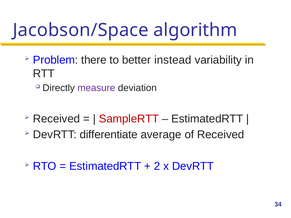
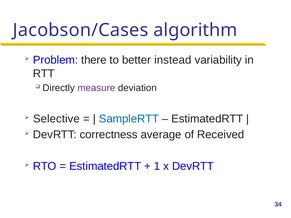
Jacobson/Space: Jacobson/Space -> Jacobson/Cases (81, 30)
Received: Received -> Selective (56, 119)
SampleRTT colour: red -> blue (129, 119)
differentiate: differentiate -> correctness (109, 135)
2: 2 -> 1 (157, 166)
